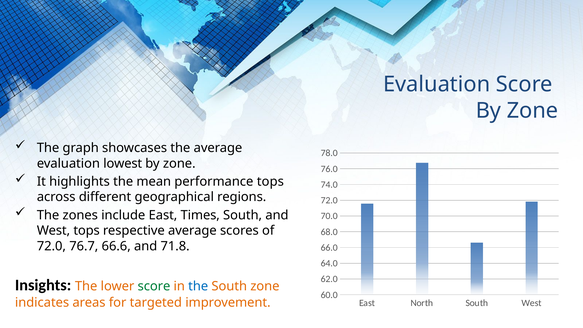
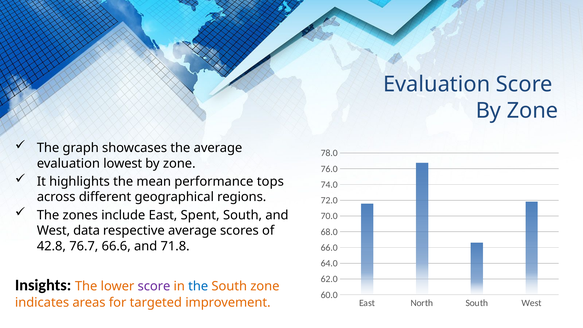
Times: Times -> Spent (200, 215)
West tops: tops -> data (87, 231)
72.0: 72.0 -> 42.8 (51, 246)
score colour: green -> purple (154, 286)
